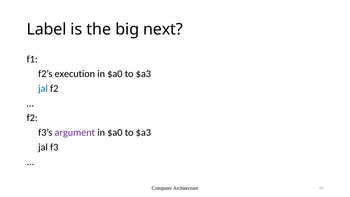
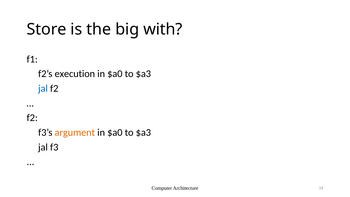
Label: Label -> Store (47, 29)
next: next -> with (163, 29)
argument colour: purple -> orange (75, 132)
